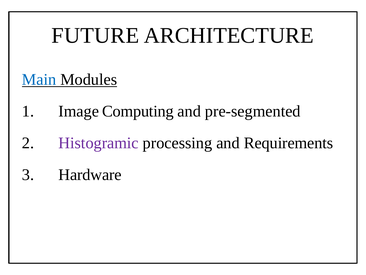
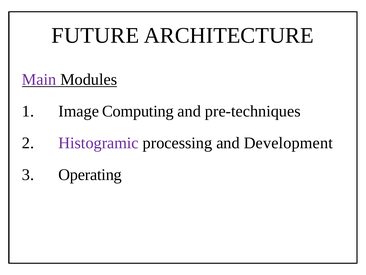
Main colour: blue -> purple (39, 79)
pre-segmented: pre-segmented -> pre-techniques (253, 111)
Requirements: Requirements -> Development (288, 143)
Hardware: Hardware -> Operating (90, 174)
